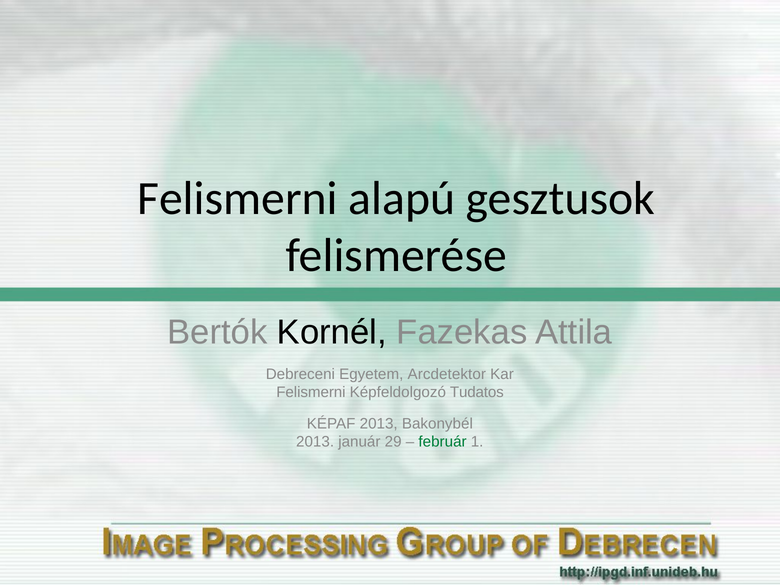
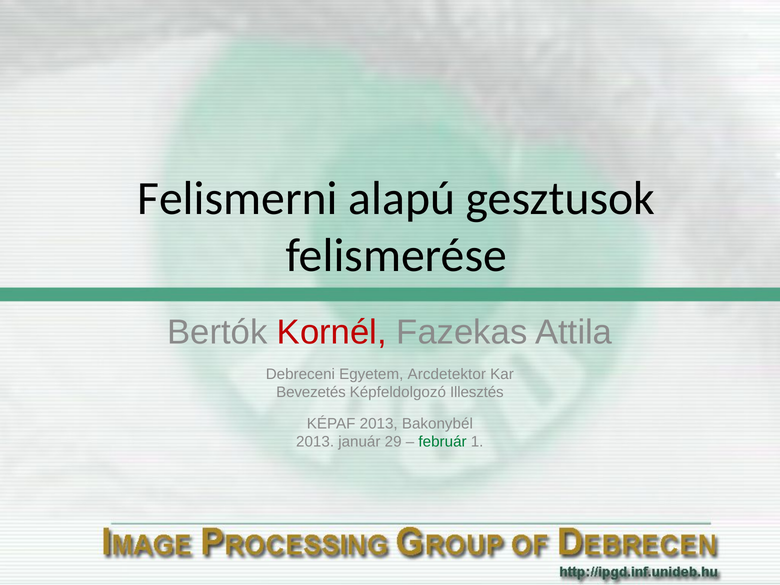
Kornél colour: black -> red (332, 333)
Felismerni: Felismerni -> Bevezetés (311, 392)
Tudatos: Tudatos -> Illesztés (477, 392)
